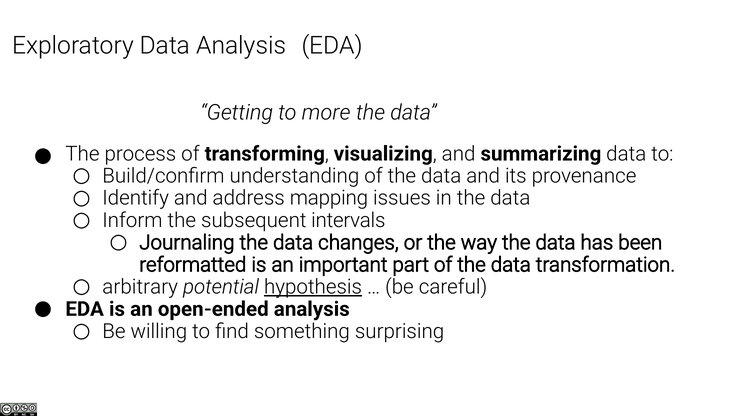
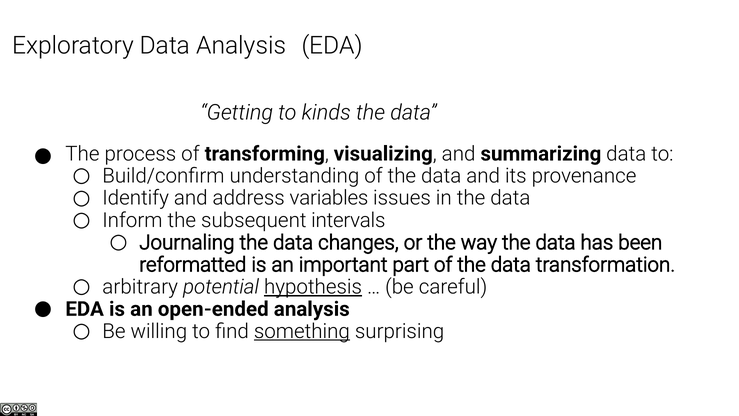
more: more -> kinds (326, 113)
mapping: mapping -> variables (329, 198)
something underline: none -> present (302, 331)
